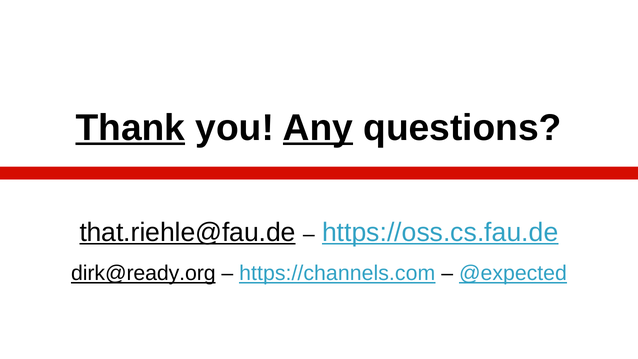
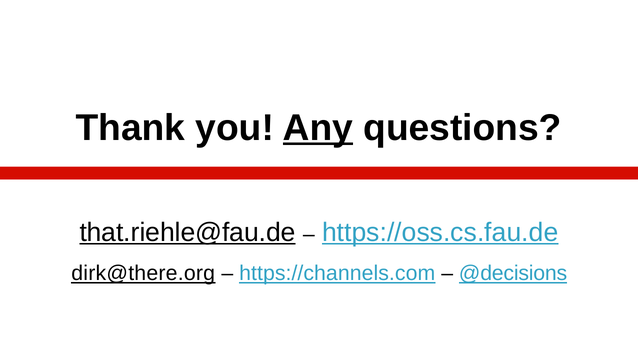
Thank underline: present -> none (130, 128)
dirk@ready.org: dirk@ready.org -> dirk@there.org (143, 273)
@expected: @expected -> @decisions (513, 273)
